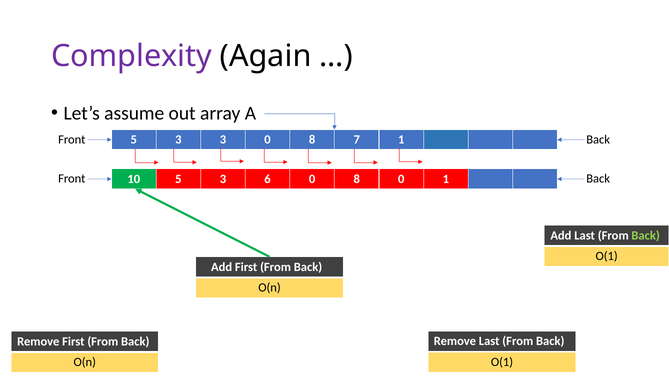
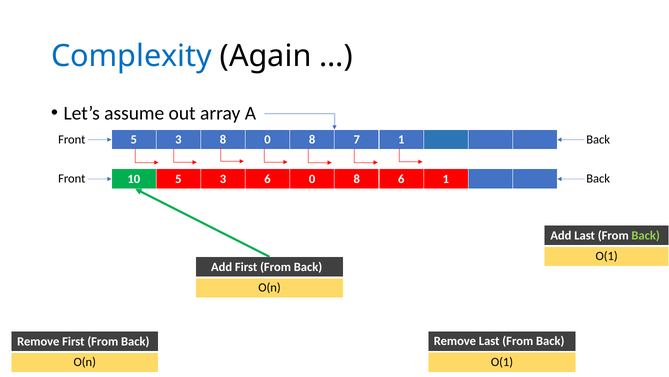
Complexity colour: purple -> blue (131, 56)
3 3: 3 -> 8 (223, 140)
8 0: 0 -> 6 (401, 179)
